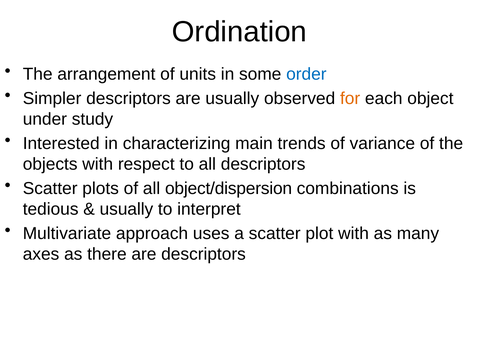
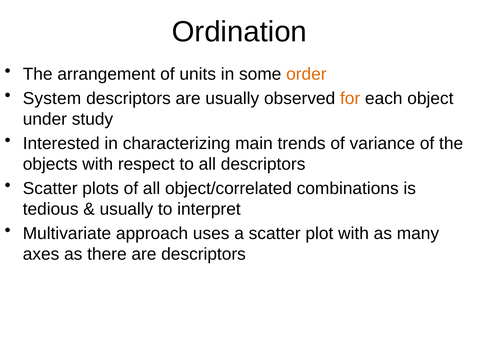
order colour: blue -> orange (306, 74)
Simpler: Simpler -> System (52, 98)
object/dispersion: object/dispersion -> object/correlated (229, 188)
